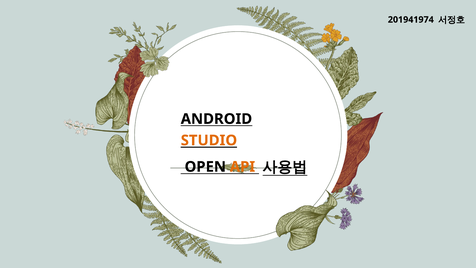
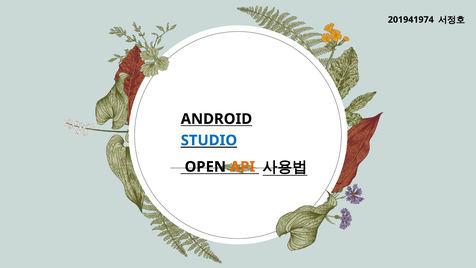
STUDIO colour: orange -> blue (209, 140)
